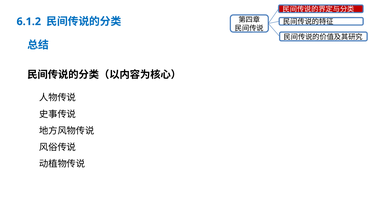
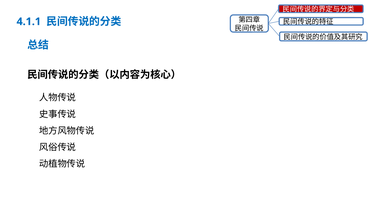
6.1.2: 6.1.2 -> 4.1.1 (29, 22)
